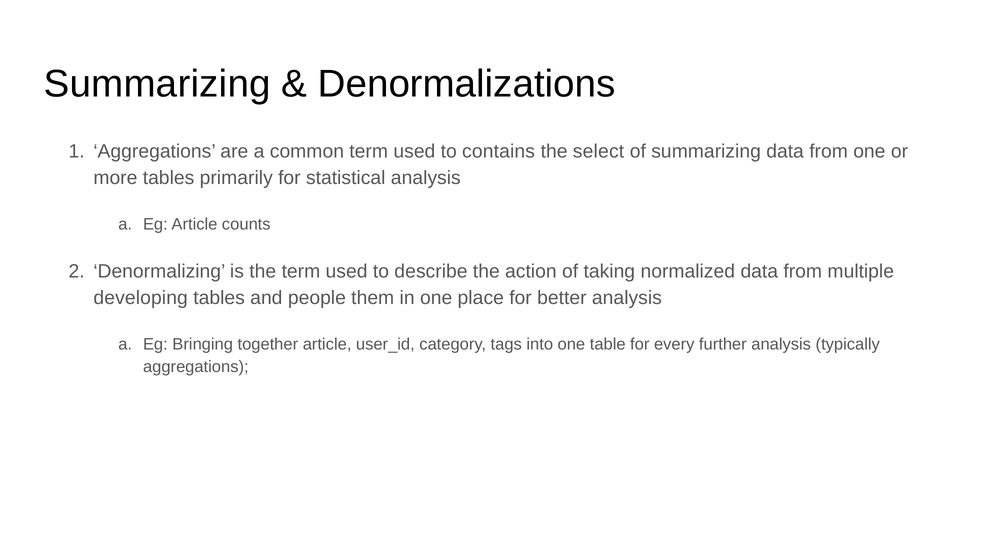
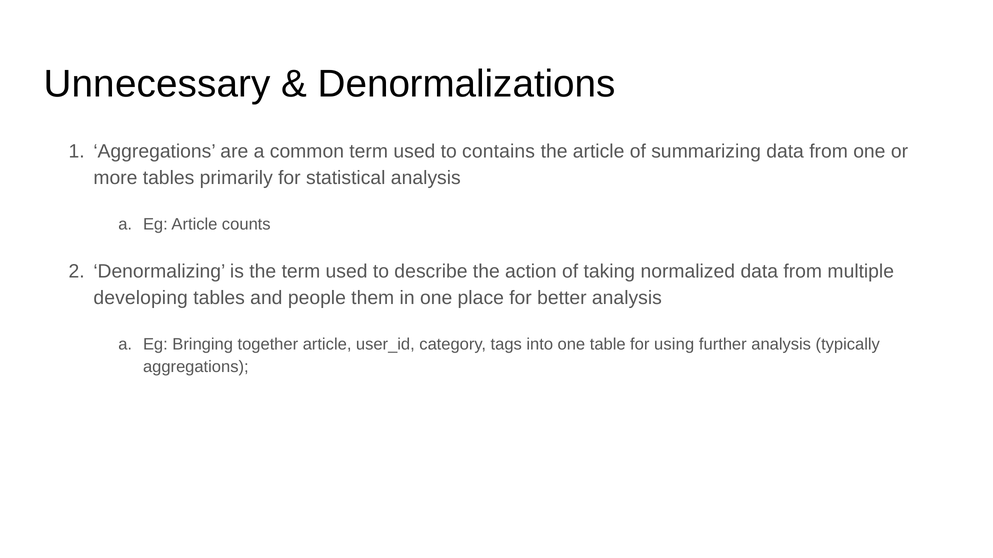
Summarizing: Summarizing -> Unnecessary (157, 84)
the select: select -> article (599, 151)
every: every -> using (674, 345)
